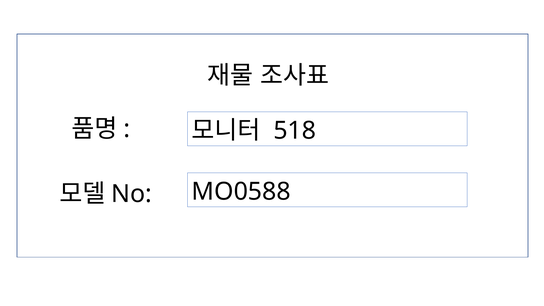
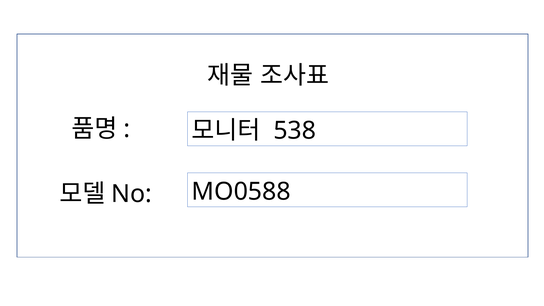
518: 518 -> 538 (295, 131)
